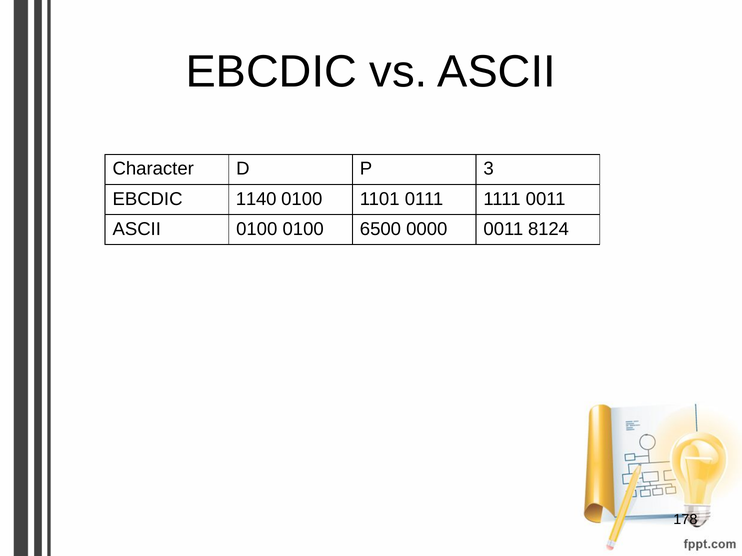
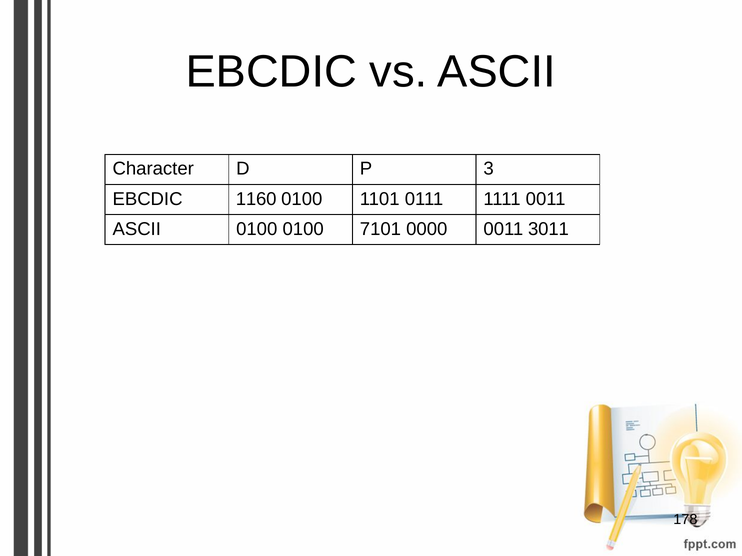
1140: 1140 -> 1160 (256, 199)
6500: 6500 -> 7101 (380, 229)
8124: 8124 -> 3011 (548, 229)
